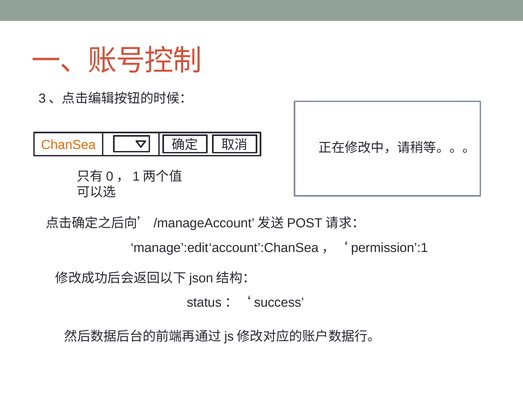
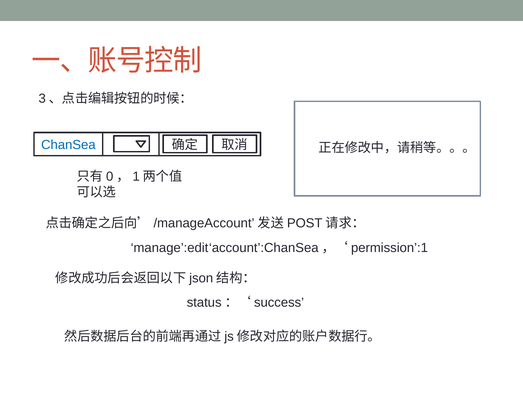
ChanSea colour: orange -> blue (68, 145)
